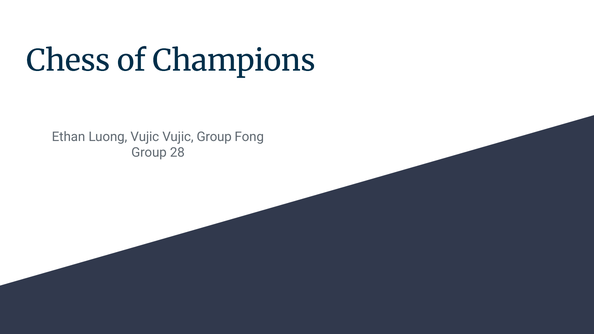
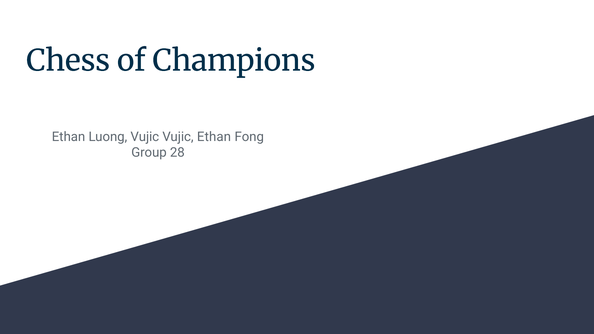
Vujic Group: Group -> Ethan (214, 137)
